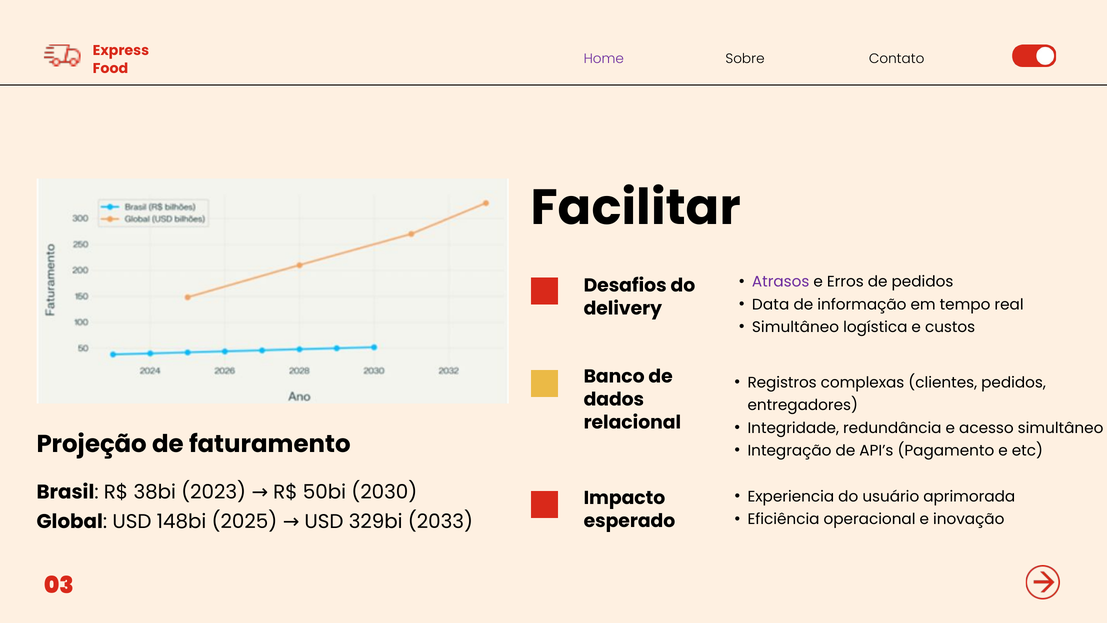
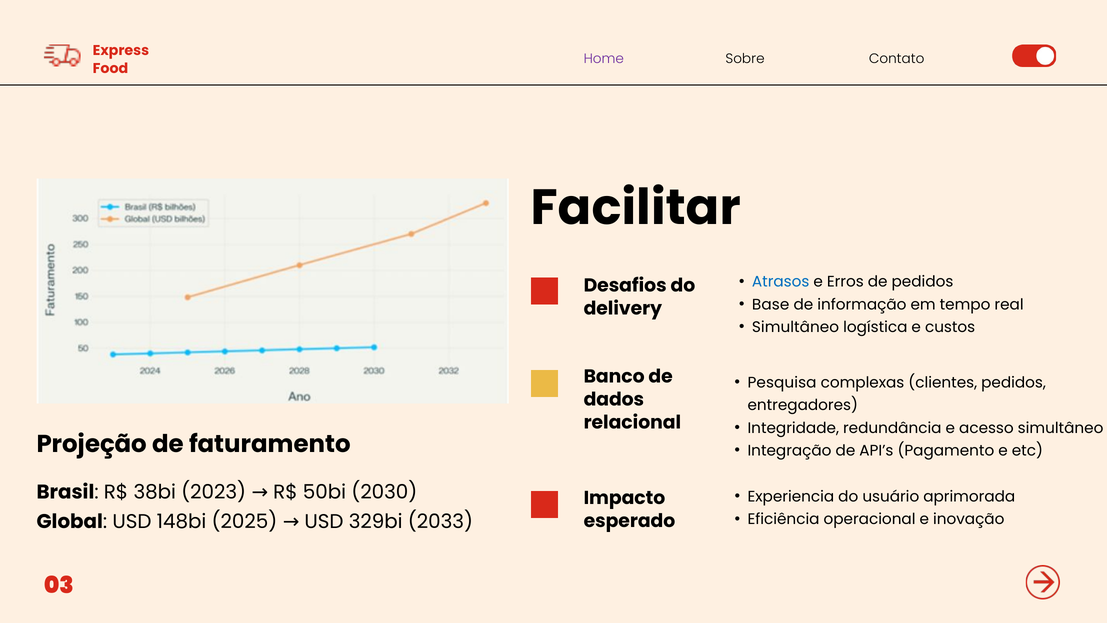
Atrasos colour: purple -> blue (781, 282)
Data: Data -> Base (771, 304)
Registros: Registros -> Pesquisa (782, 382)
